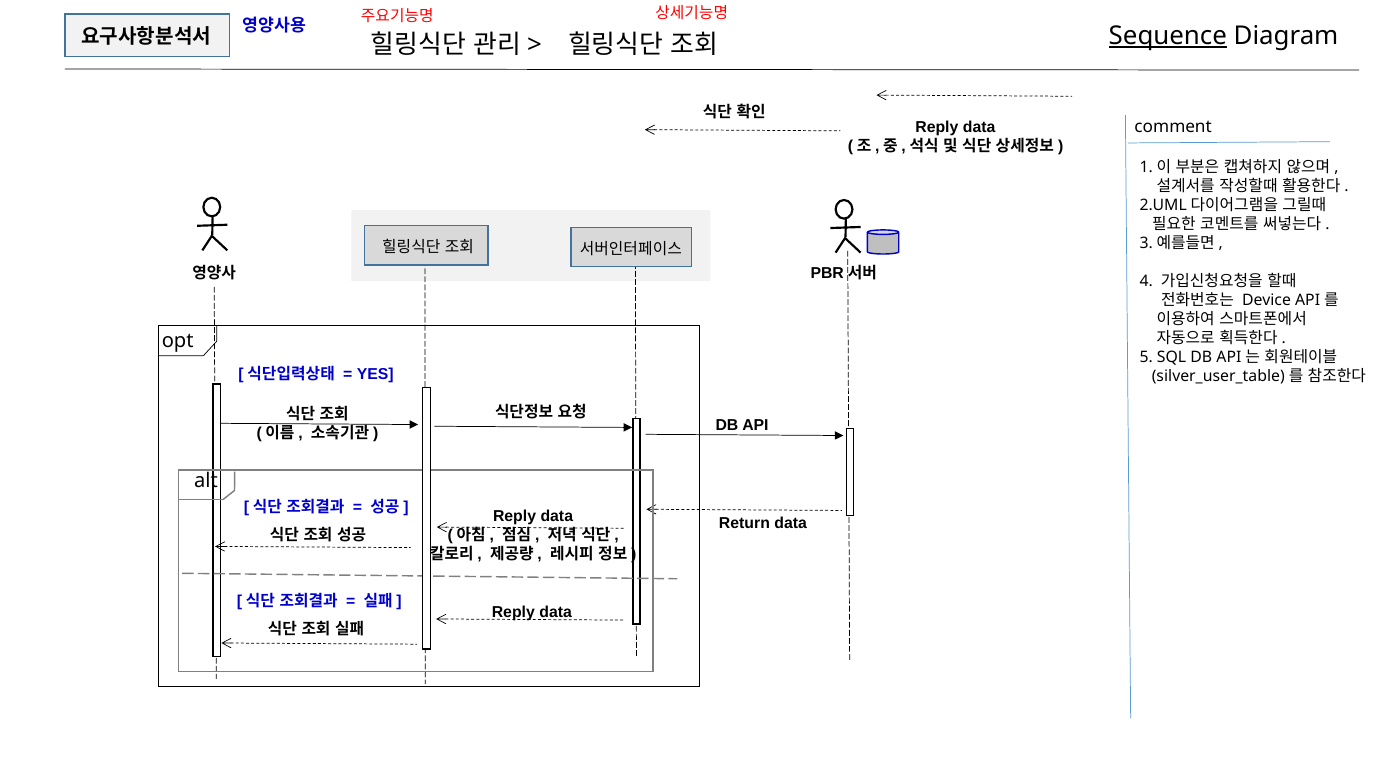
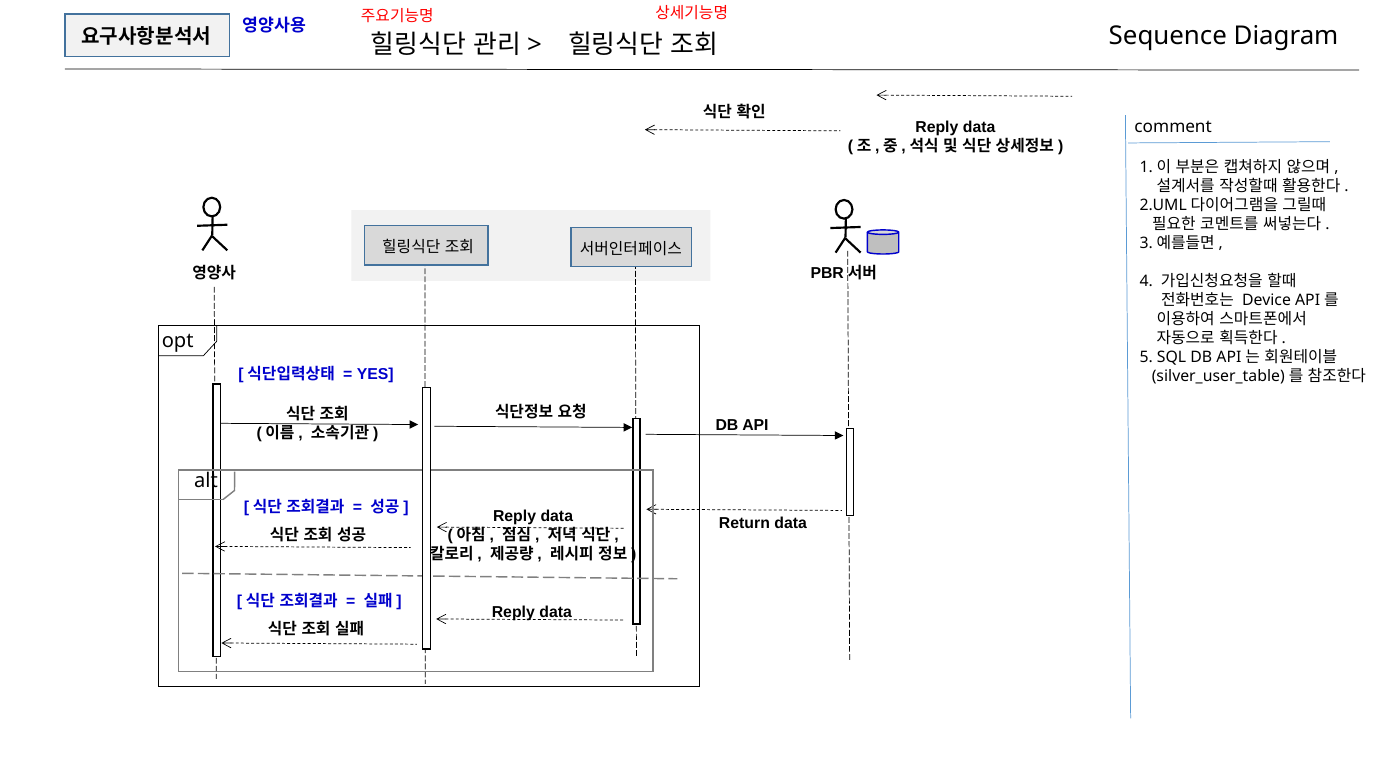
Sequence underline: present -> none (1168, 36)
